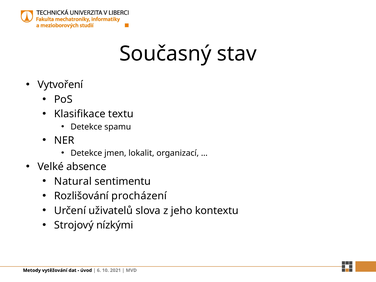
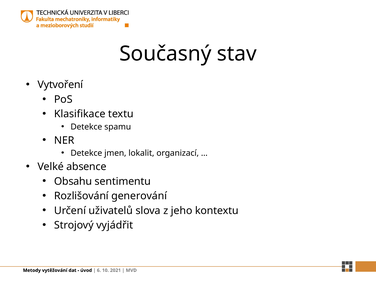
Natural: Natural -> Obsahu (73, 181)
procházení: procházení -> generování (139, 196)
nízkými: nízkými -> vyjádřit (115, 225)
